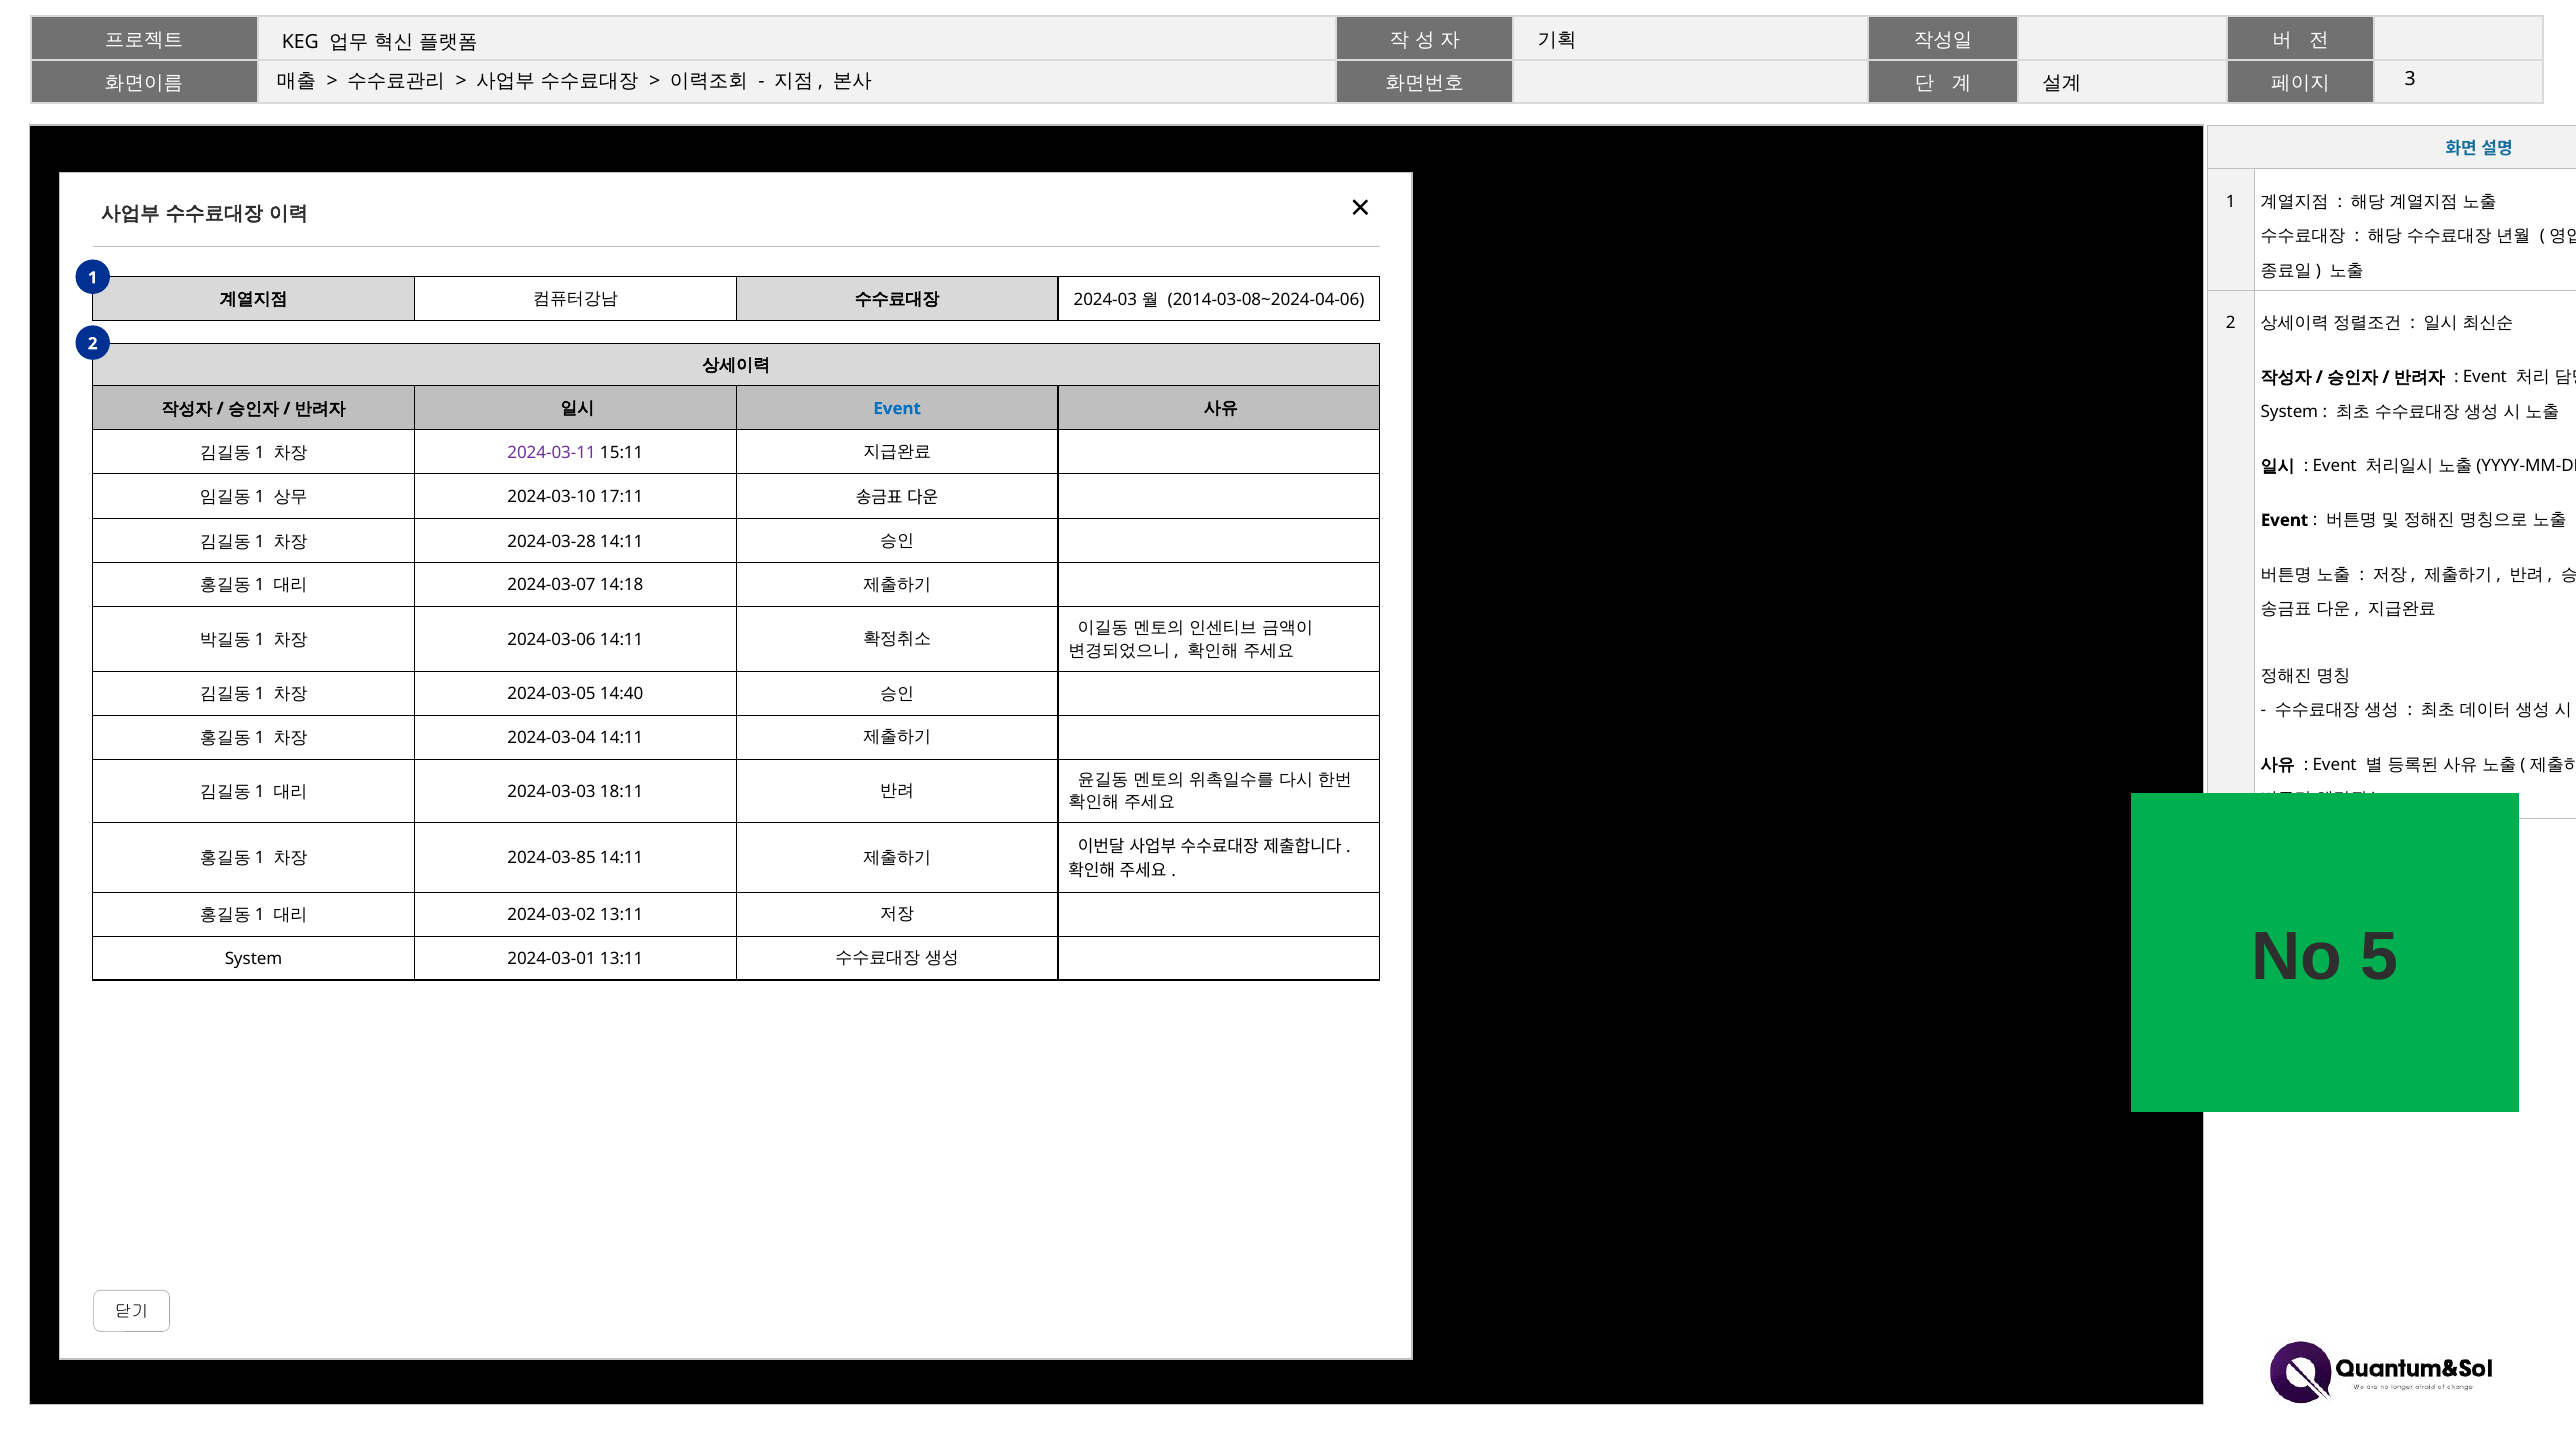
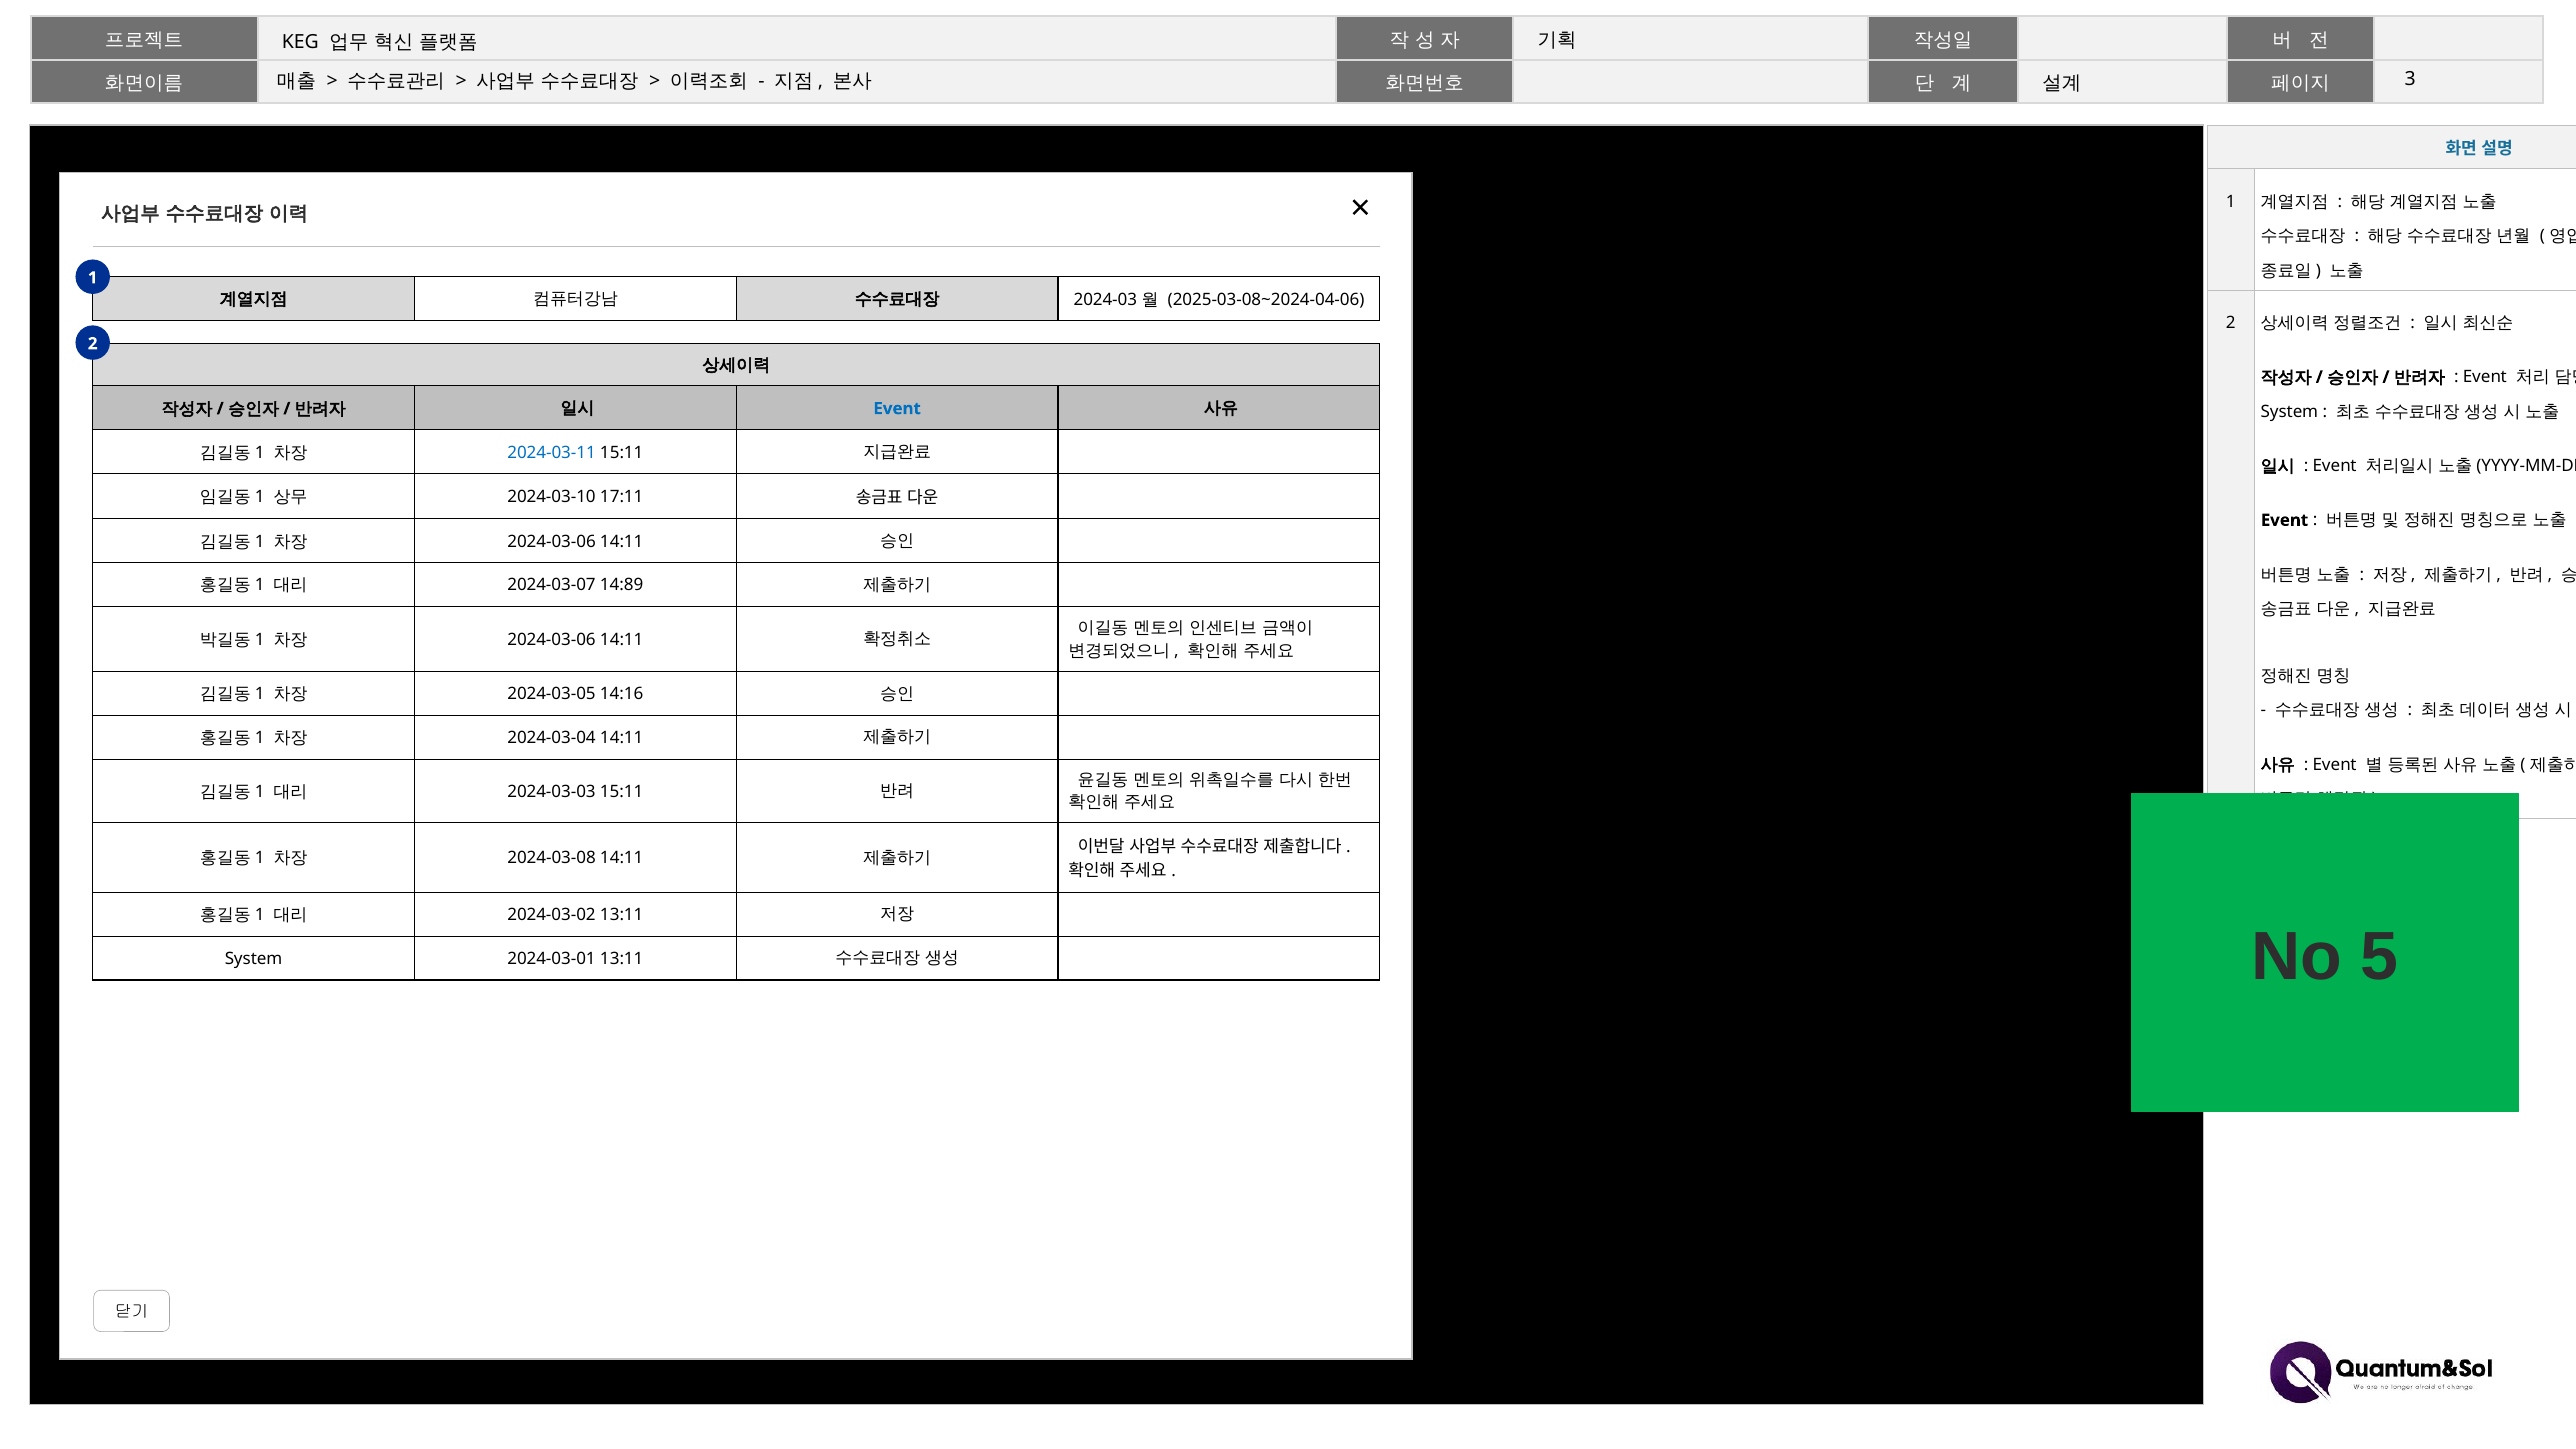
2014-03-08~2024-04-06: 2014-03-08~2024-04-06 -> 2025-03-08~2024-04-06 (1266, 300)
2024-03-11 colour: purple -> blue (552, 452)
2024-03-28: 2024-03-28 -> 2024-03-06 (552, 541)
14:18: 14:18 -> 14:89 (622, 585)
14:40: 14:40 -> 14:16 (622, 694)
2024-03-03 18:11: 18:11 -> 15:11 (622, 792)
2024-03-85: 2024-03-85 -> 2024-03-08 (552, 858)
